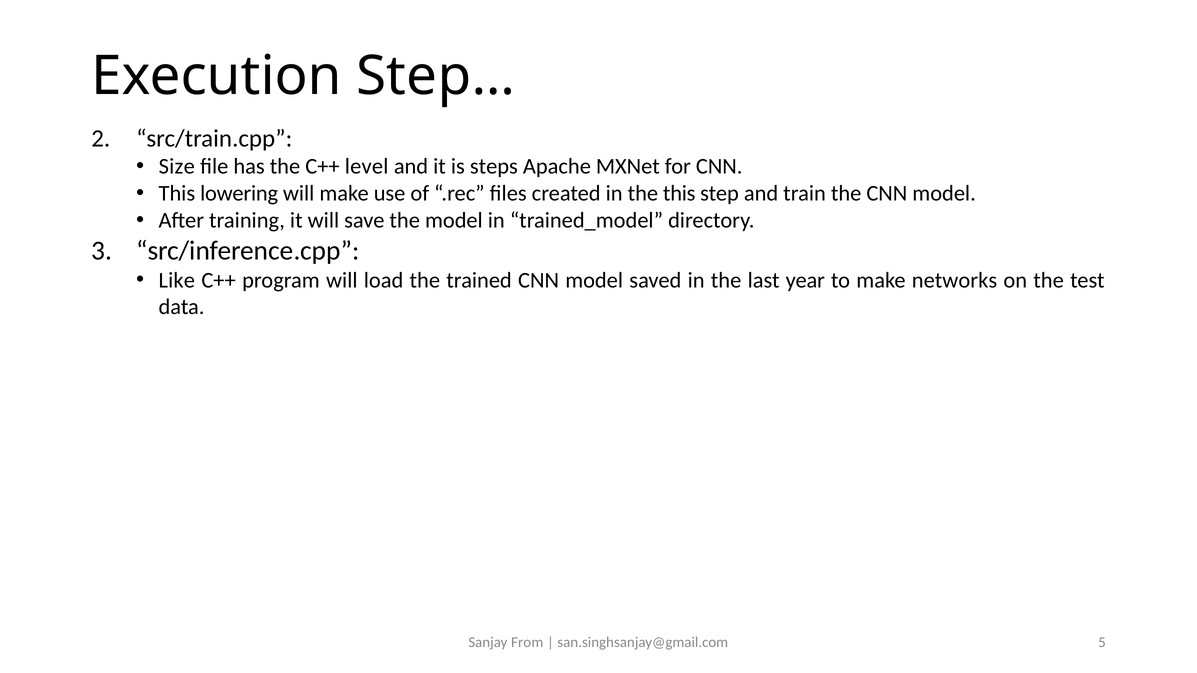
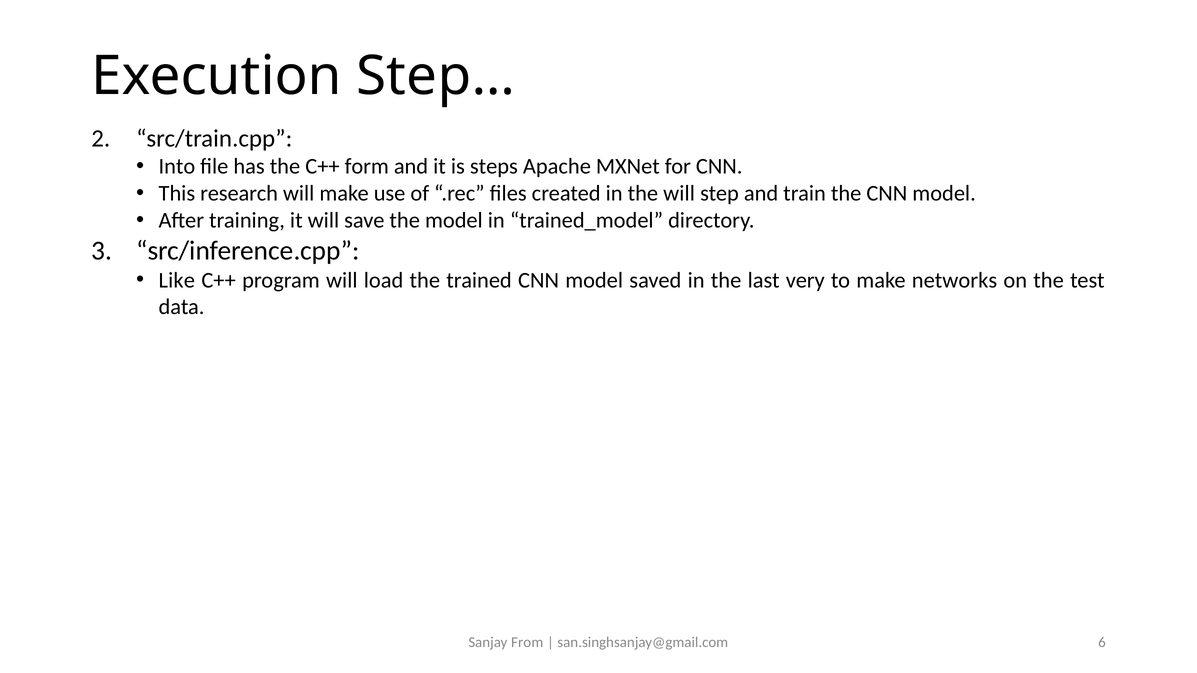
Size: Size -> Into (177, 167)
level: level -> form (367, 167)
lowering: lowering -> research (239, 194)
the this: this -> will (679, 194)
year: year -> very (805, 280)
5: 5 -> 6 (1102, 643)
